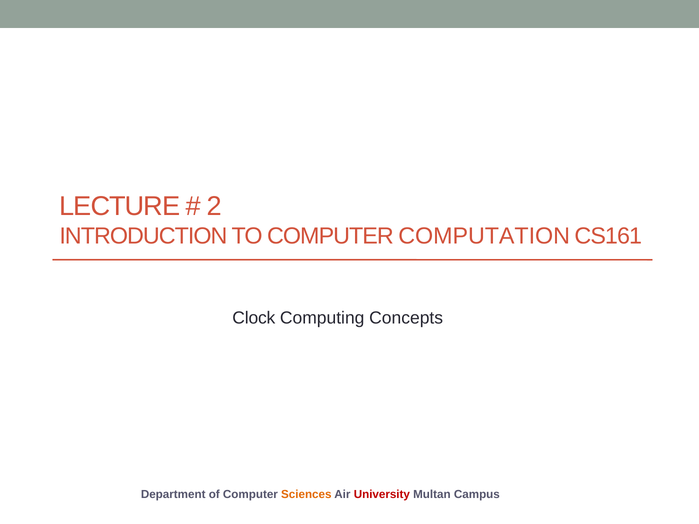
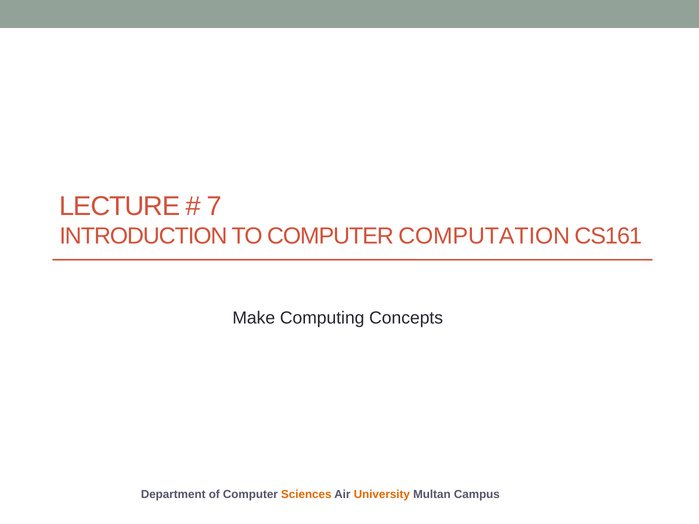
2: 2 -> 7 (214, 206)
Clock: Clock -> Make (254, 318)
University colour: red -> orange (382, 495)
